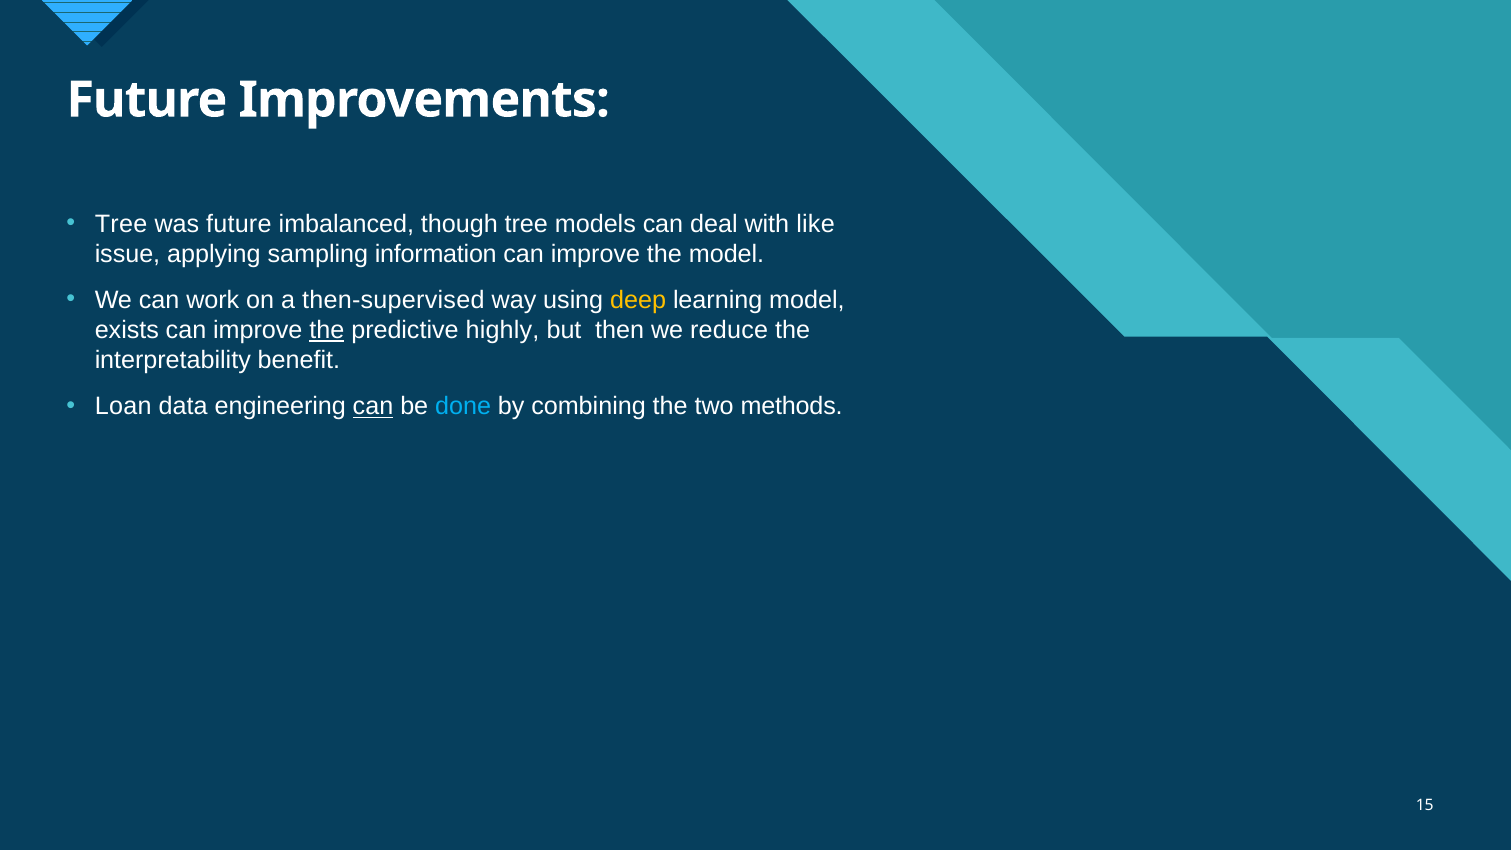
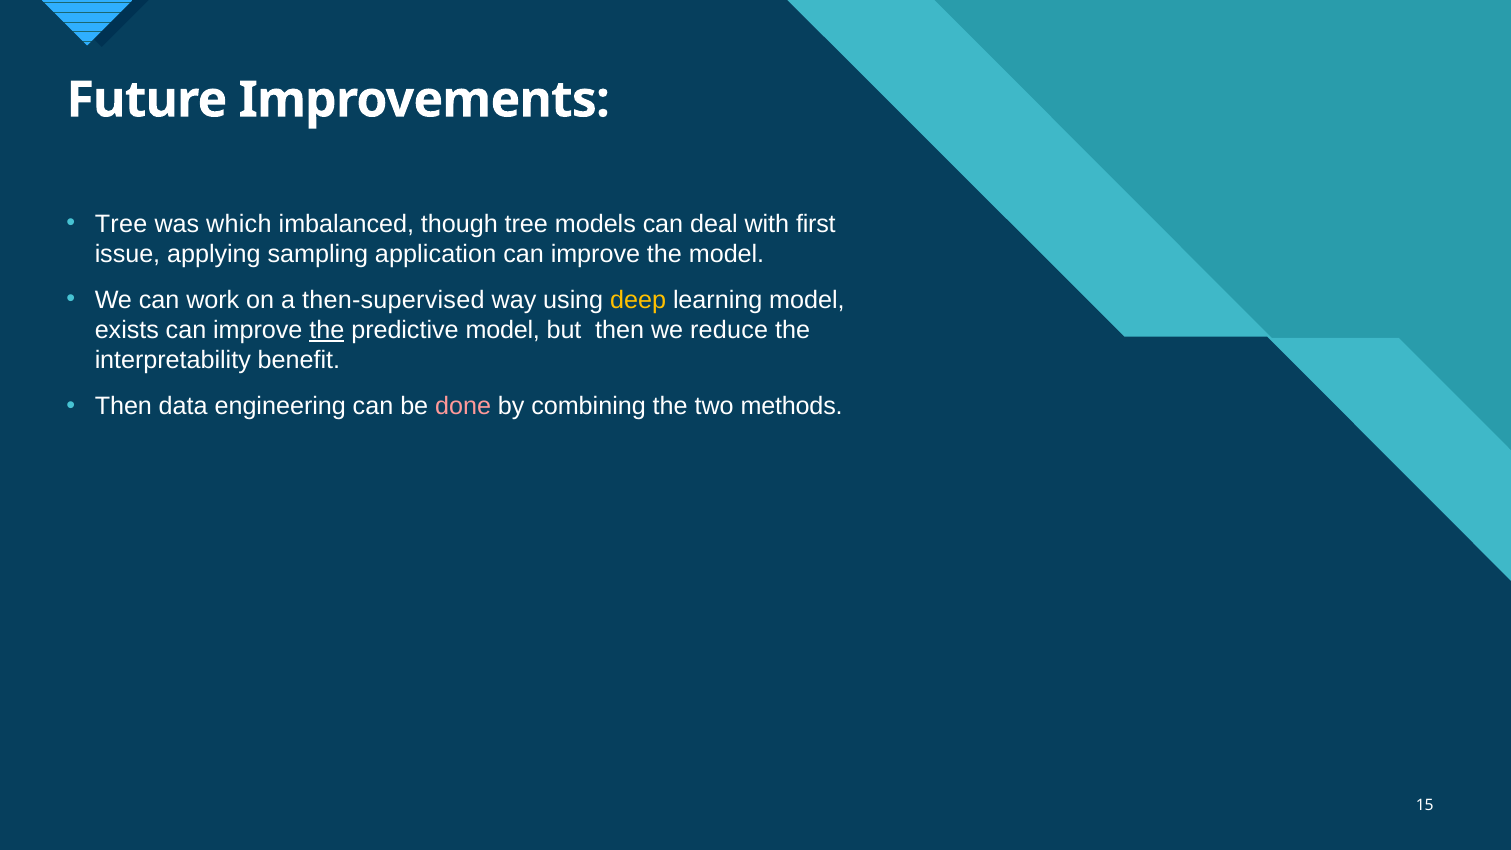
was future: future -> which (239, 224)
like: like -> first (816, 224)
information: information -> application (436, 254)
predictive highly: highly -> model (503, 330)
Loan: Loan -> Then (123, 406)
can underline: present -> none (373, 406)
done colour: light blue -> pink (463, 406)
